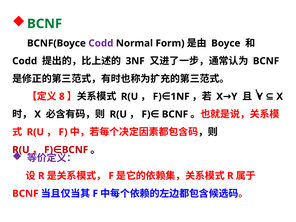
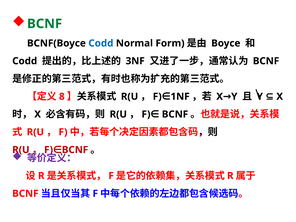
Codd colour: purple -> blue (101, 43)
